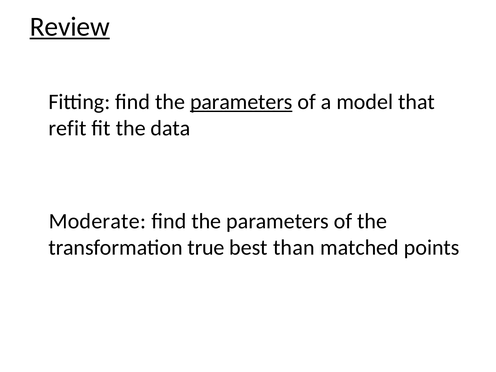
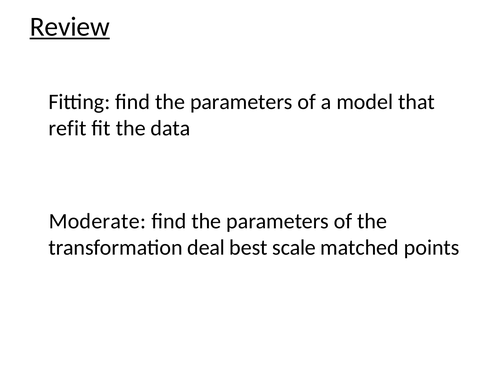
parameters underline: present -> none (241, 102)
true: true -> deal (206, 248)
than: than -> scale (294, 248)
